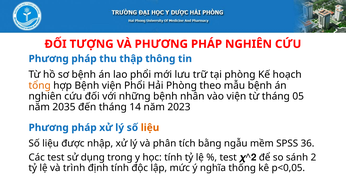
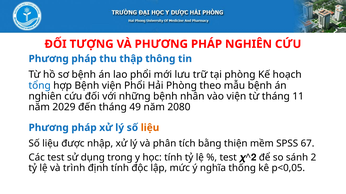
tổng colour: orange -> blue (40, 86)
05: 05 -> 11 (298, 97)
2035: 2035 -> 2029 (64, 107)
14: 14 -> 49 (135, 107)
2023: 2023 -> 2080 (179, 107)
ngẫu: ngẫu -> thiện (236, 144)
36: 36 -> 67 (308, 144)
